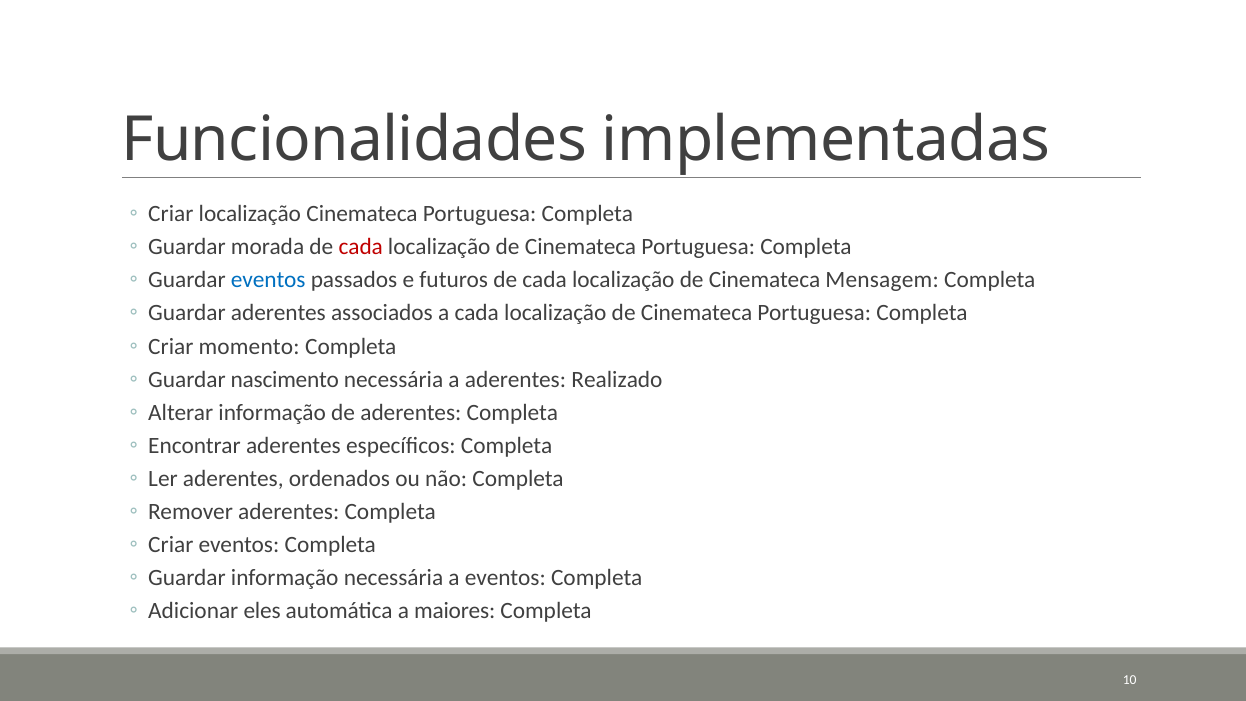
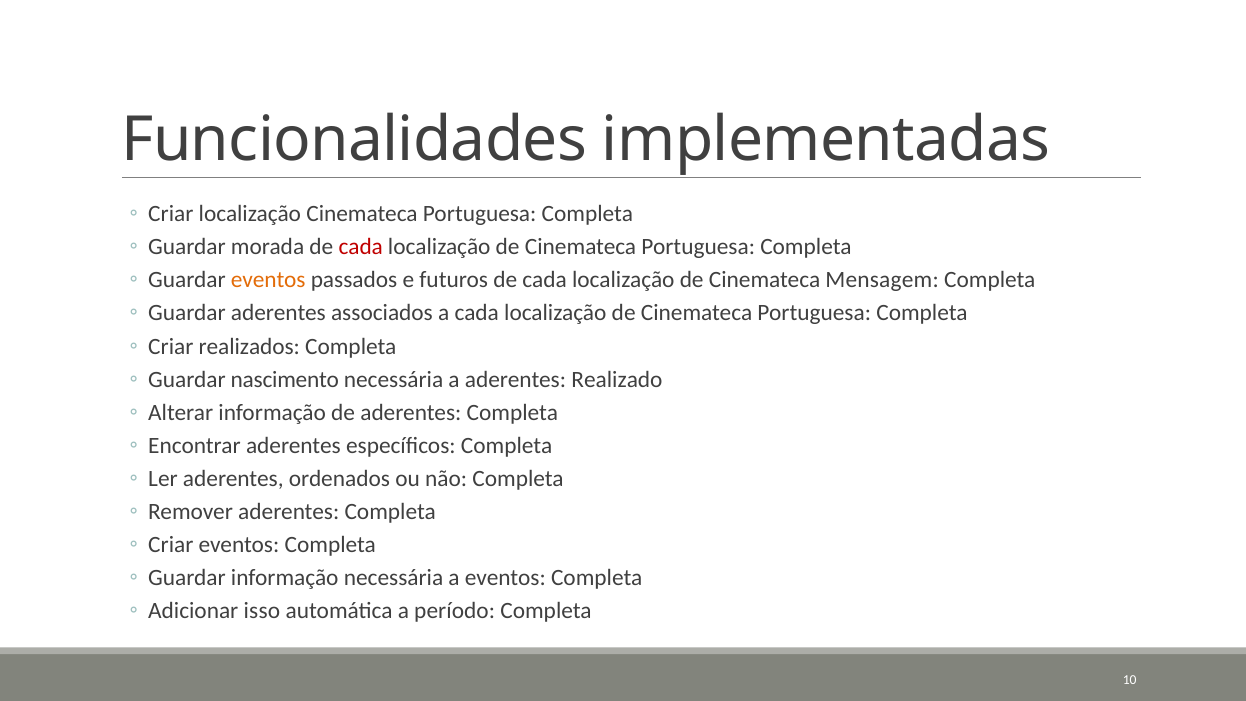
eventos colour: blue -> orange (268, 280)
momento: momento -> realizados (249, 346)
eles: eles -> isso (262, 611)
maiores: maiores -> período (455, 611)
